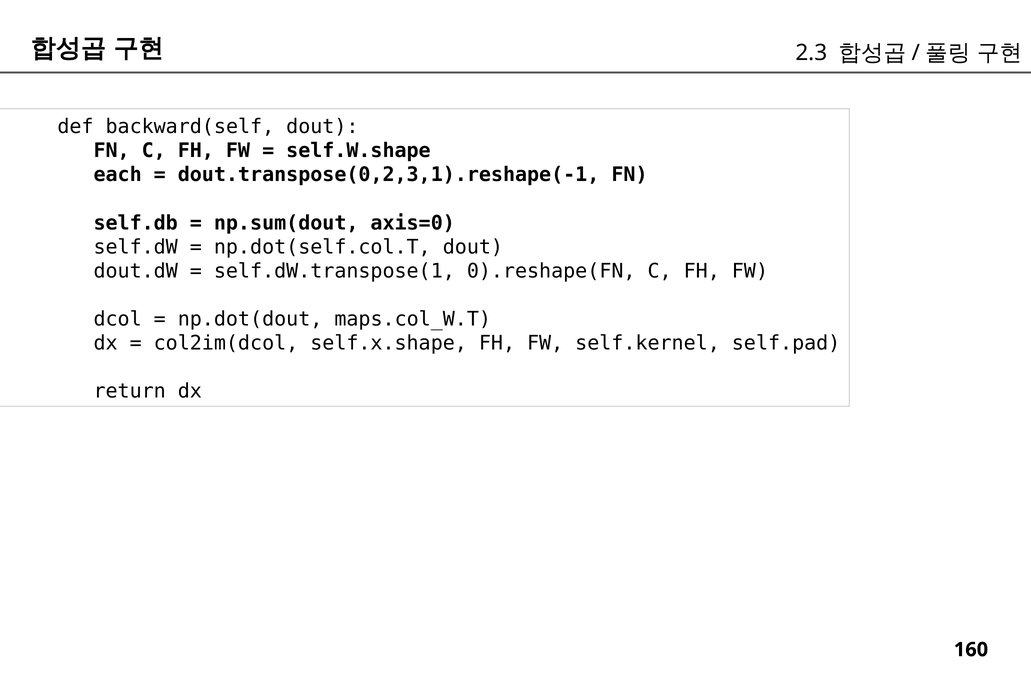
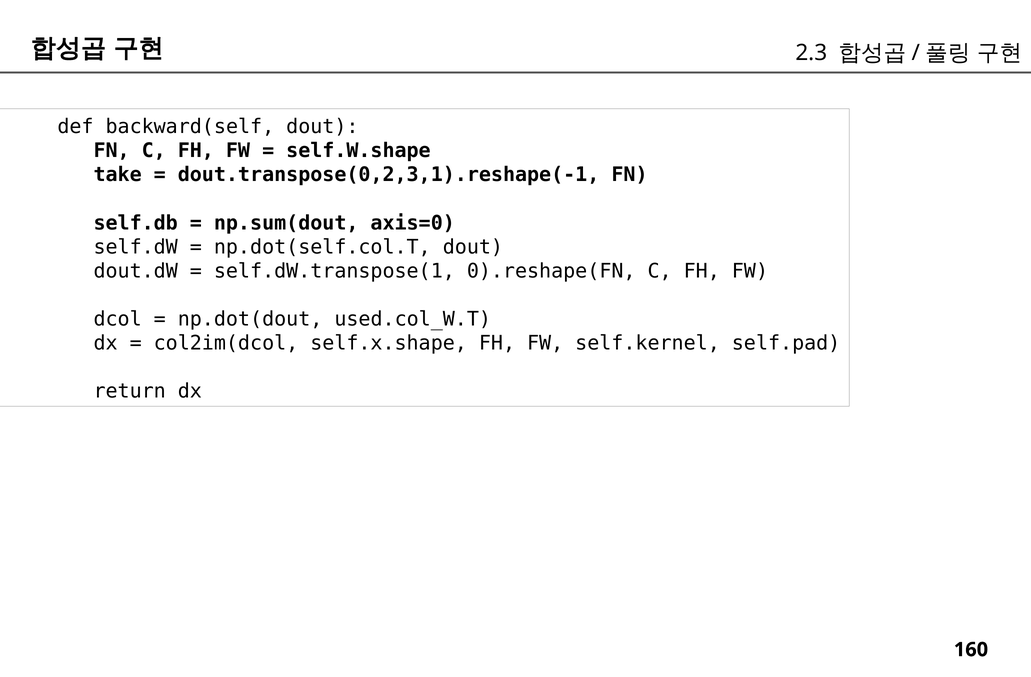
each: each -> take (118, 175)
maps.col_W.T: maps.col_W.T -> used.col_W.T (413, 319)
